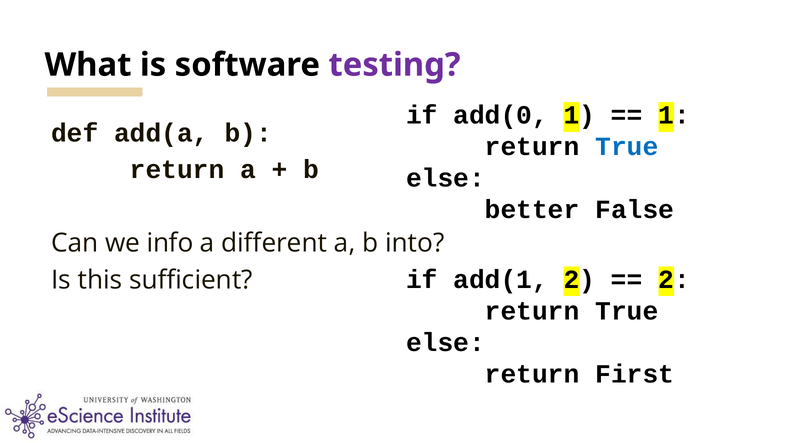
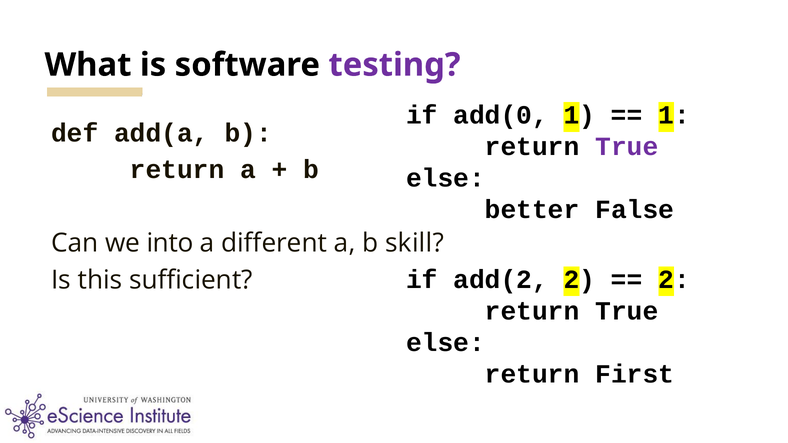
True colour: blue -> purple (627, 147)
info: info -> into (170, 243)
into: into -> skill (415, 243)
add(1: add(1 -> add(2 (501, 280)
